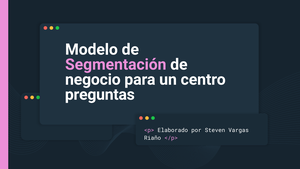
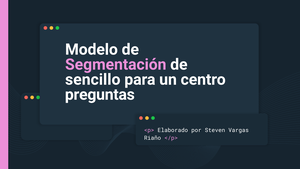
negocio: negocio -> sencillo (93, 79)
